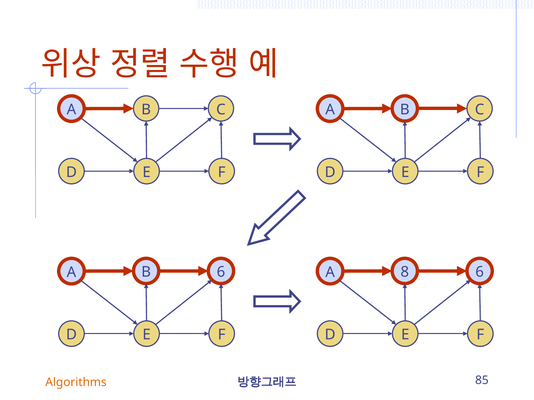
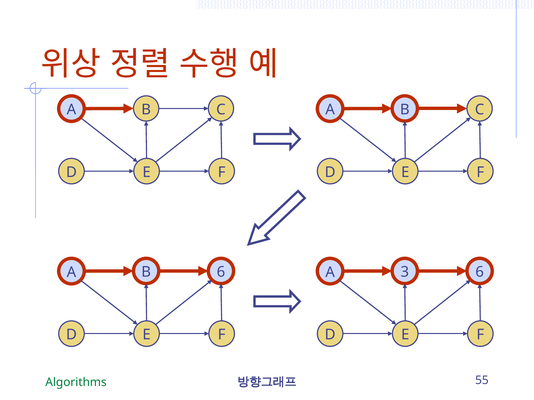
8: 8 -> 3 (405, 272)
85: 85 -> 55 (482, 381)
Algorithms colour: orange -> green (76, 383)
